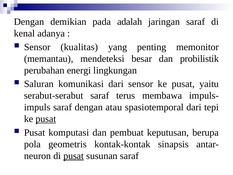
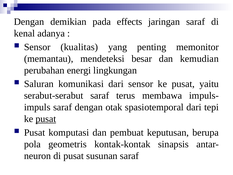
adalah: adalah -> effects (130, 22)
probilistik: probilistik -> kemudian (199, 59)
atau: atau -> otak (114, 107)
pusat underline: present -> none (74, 156)
